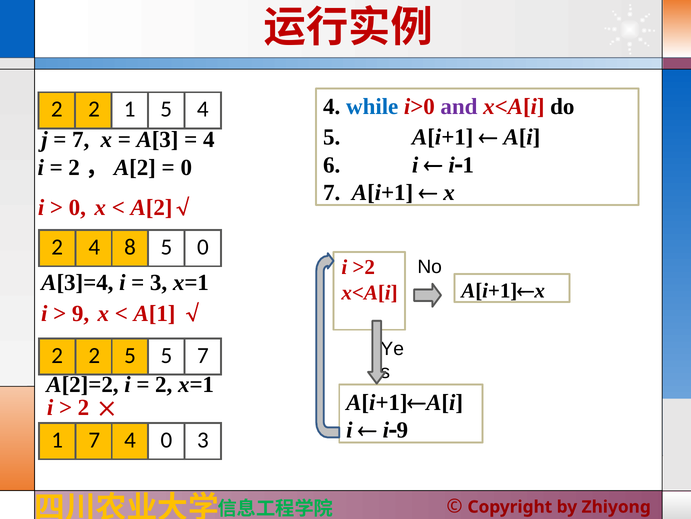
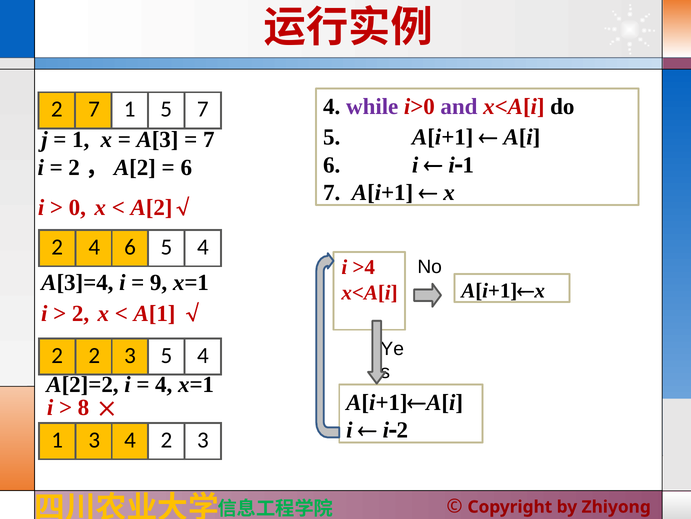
while colour: blue -> purple (372, 107)
2: 2 -> 7 (94, 109)
5 4: 4 -> 7 (203, 109)
7: 7 -> 1 (81, 140)
4: 4 -> 7 (209, 140)
0: 0 -> 6 (186, 167)
4 8: 8 -> 6 (130, 247)
0: 0 -> 4 (203, 247)
>2: >2 -> >4 (364, 267)
3: 3 -> 9 (159, 282)
9: 9 -> 2 (81, 313)
2 2 5: 5 -> 3 (130, 355)
7: 7 -> 4 (203, 355)
2: 2 -> 4 (164, 384)
2: 2 -> 8 (83, 407)
9: 9 -> 2 (402, 430)
7: 7 -> 3 (94, 439)
0: 0 -> 2 (166, 439)
